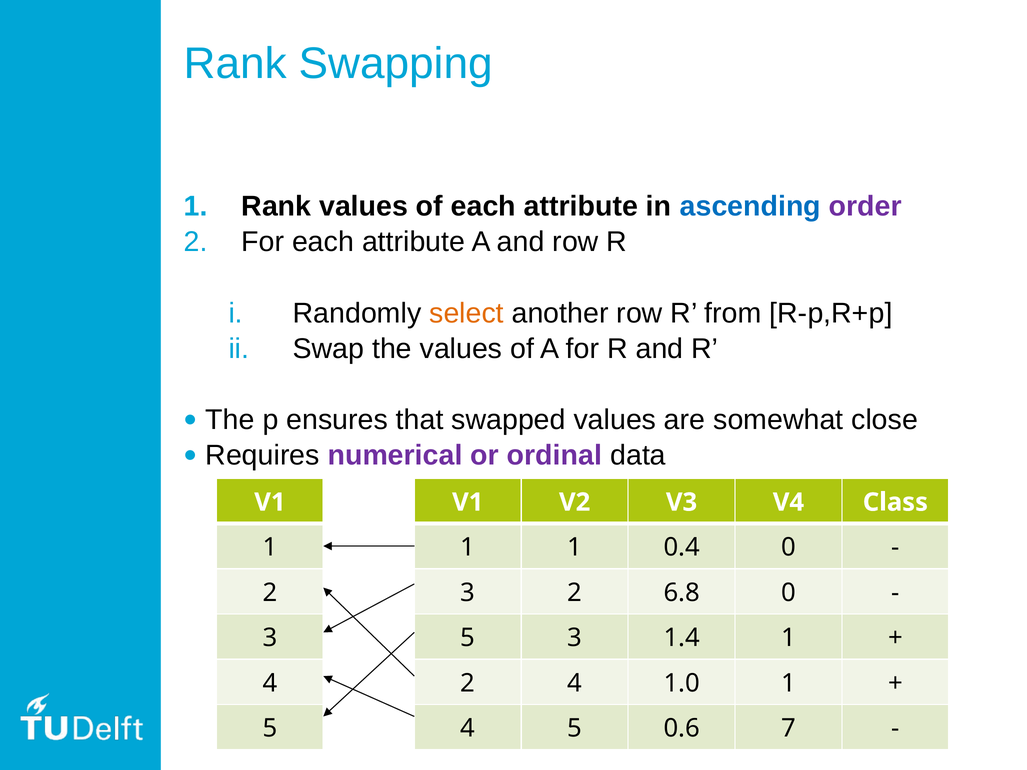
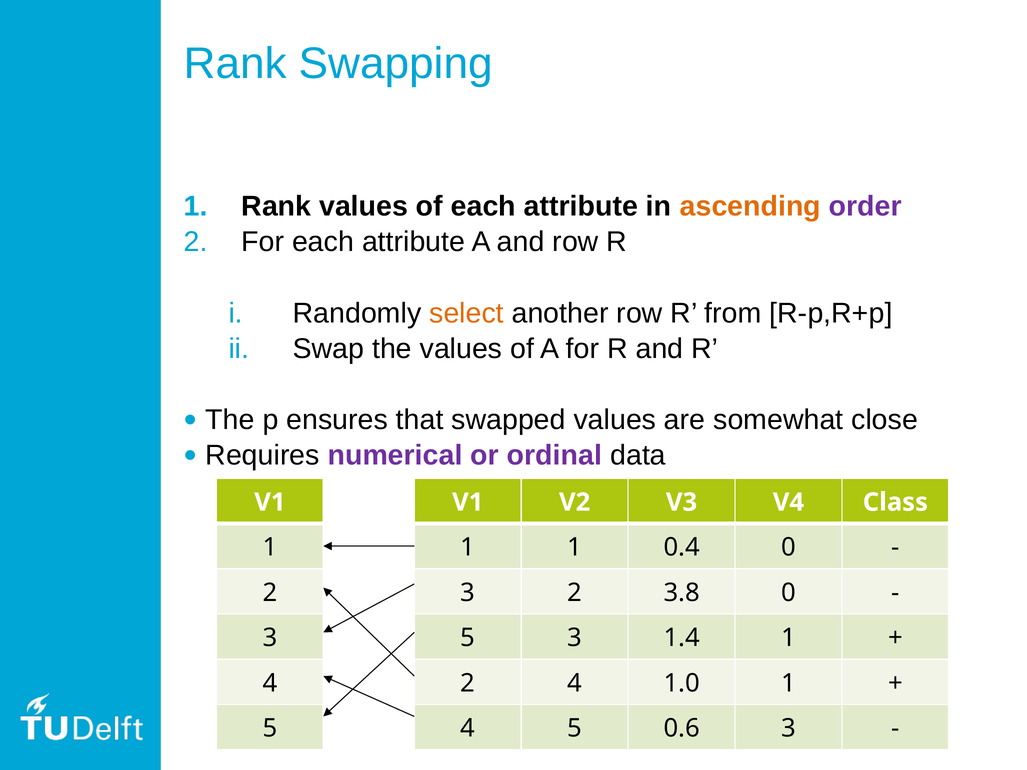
ascending colour: blue -> orange (750, 206)
6.8: 6.8 -> 3.8 (682, 593)
0.6 7: 7 -> 3 (789, 729)
